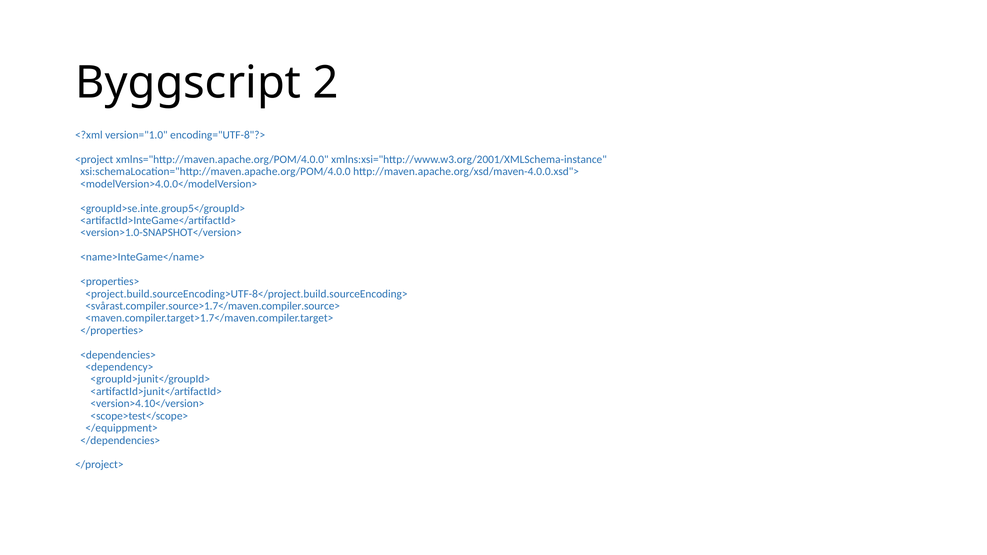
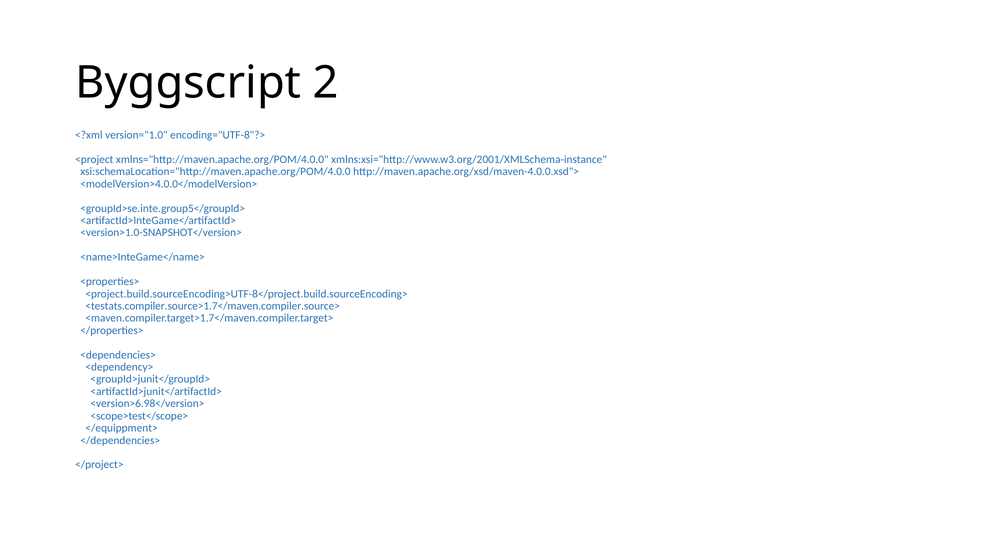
<svårast.compiler.source>1.7</maven.compiler.source>: <svårast.compiler.source>1.7</maven.compiler.source> -> <testats.compiler.source>1.7</maven.compiler.source> (213, 306)
<version>4.10</version>: <version>4.10</version> -> <version>6.98</version> (147, 404)
